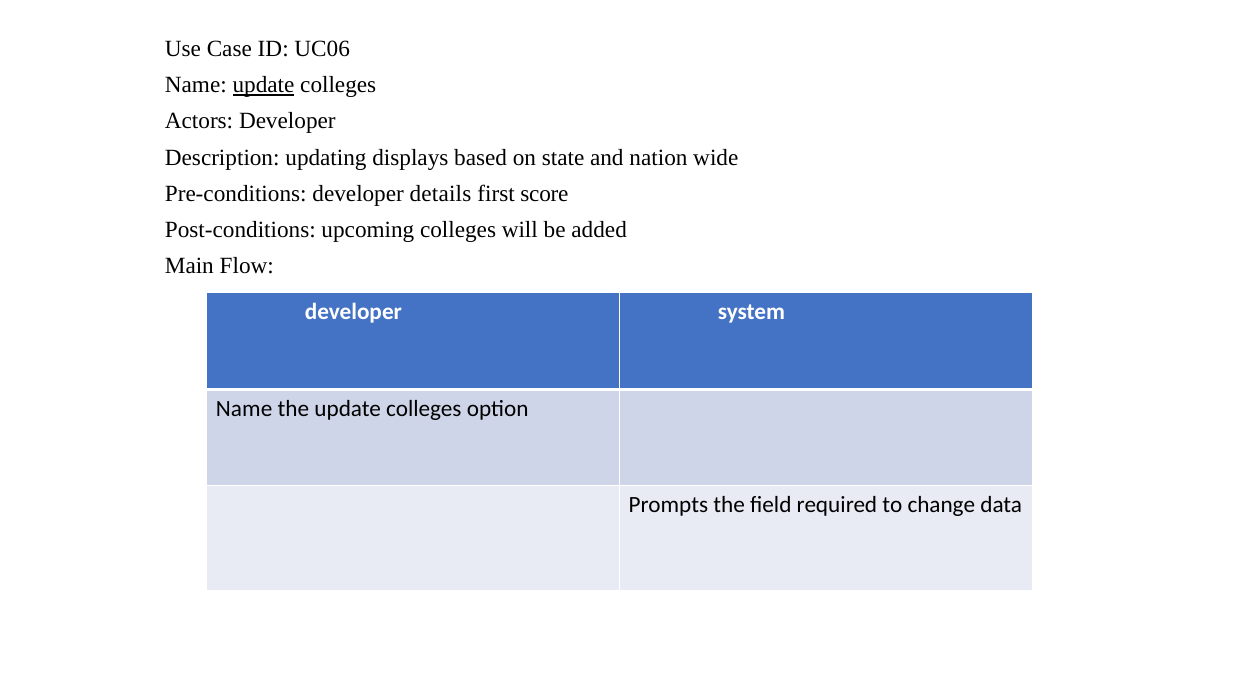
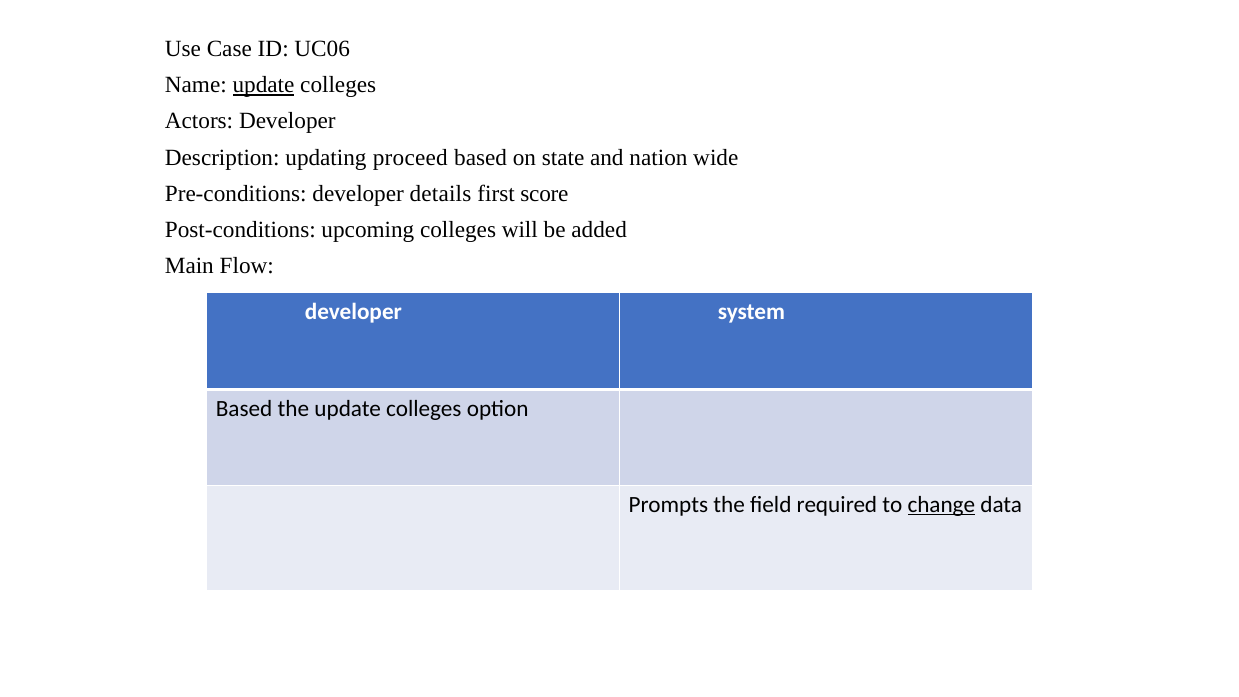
displays: displays -> proceed (410, 157)
Name: Name -> Based (244, 408)
change underline: none -> present (941, 505)
